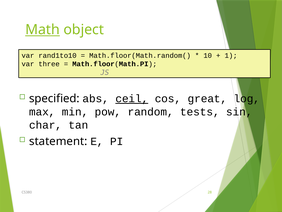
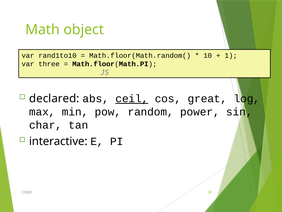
Math underline: present -> none (43, 30)
specified: specified -> declared (54, 98)
tests: tests -> power (200, 112)
statement: statement -> interactive (58, 141)
